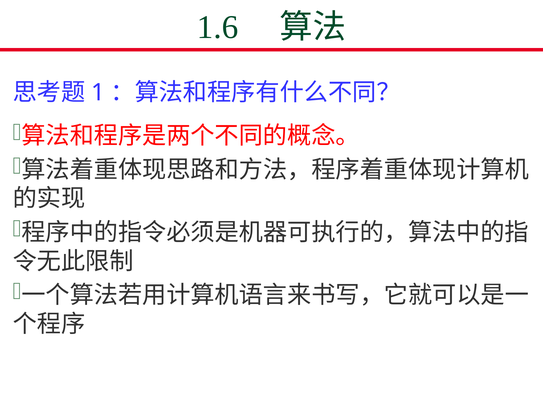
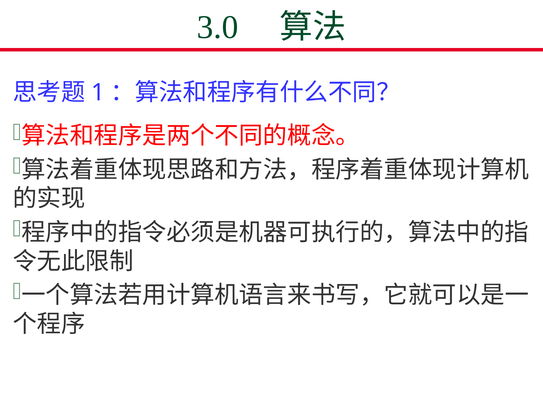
1.6: 1.6 -> 3.0 (218, 27)
